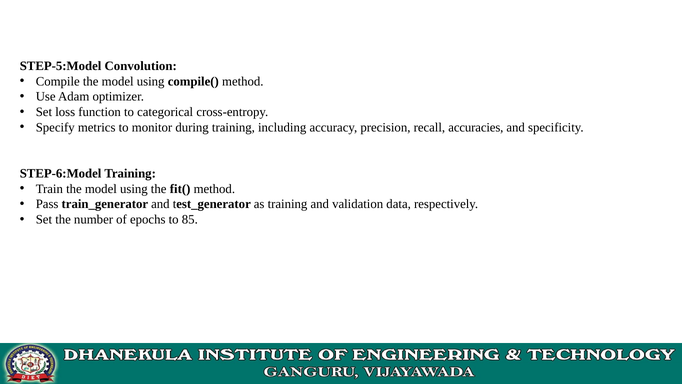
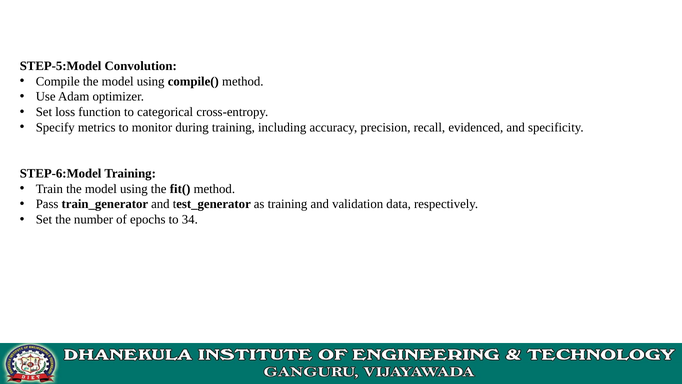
accuracies: accuracies -> evidenced (476, 127)
85: 85 -> 34 (190, 219)
